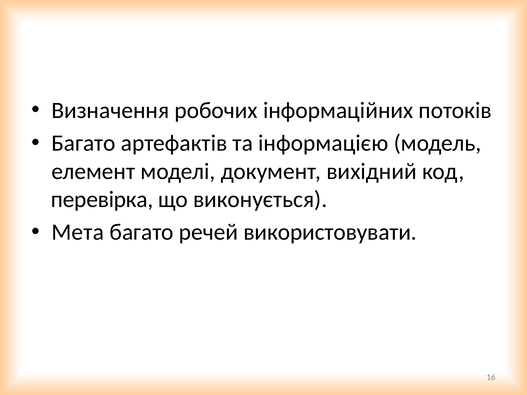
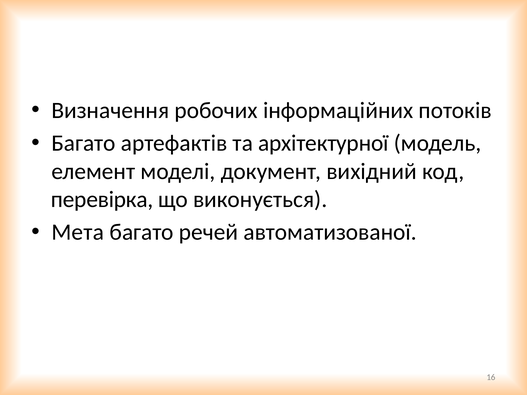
інформацією: інформацією -> архітектурної (323, 143)
використовувати: використовувати -> автоматизованої (330, 232)
